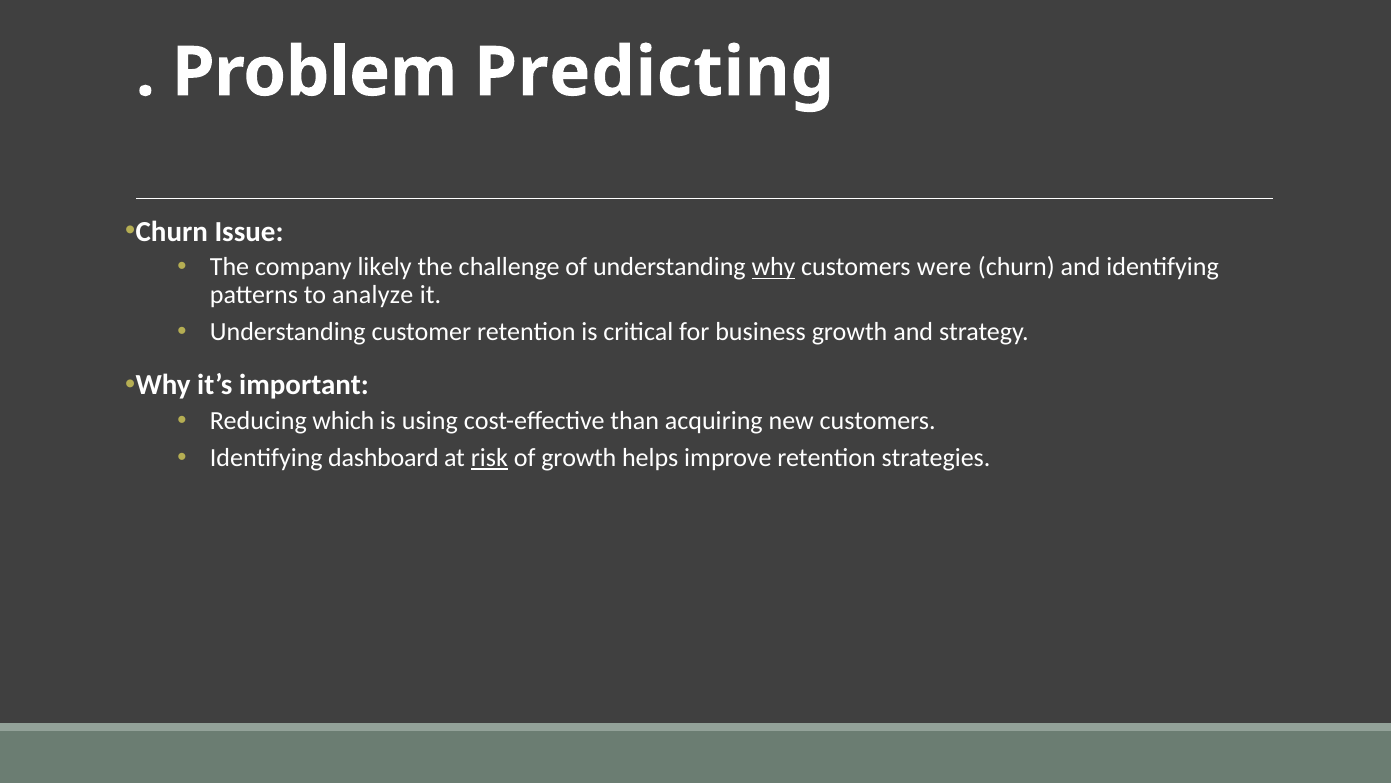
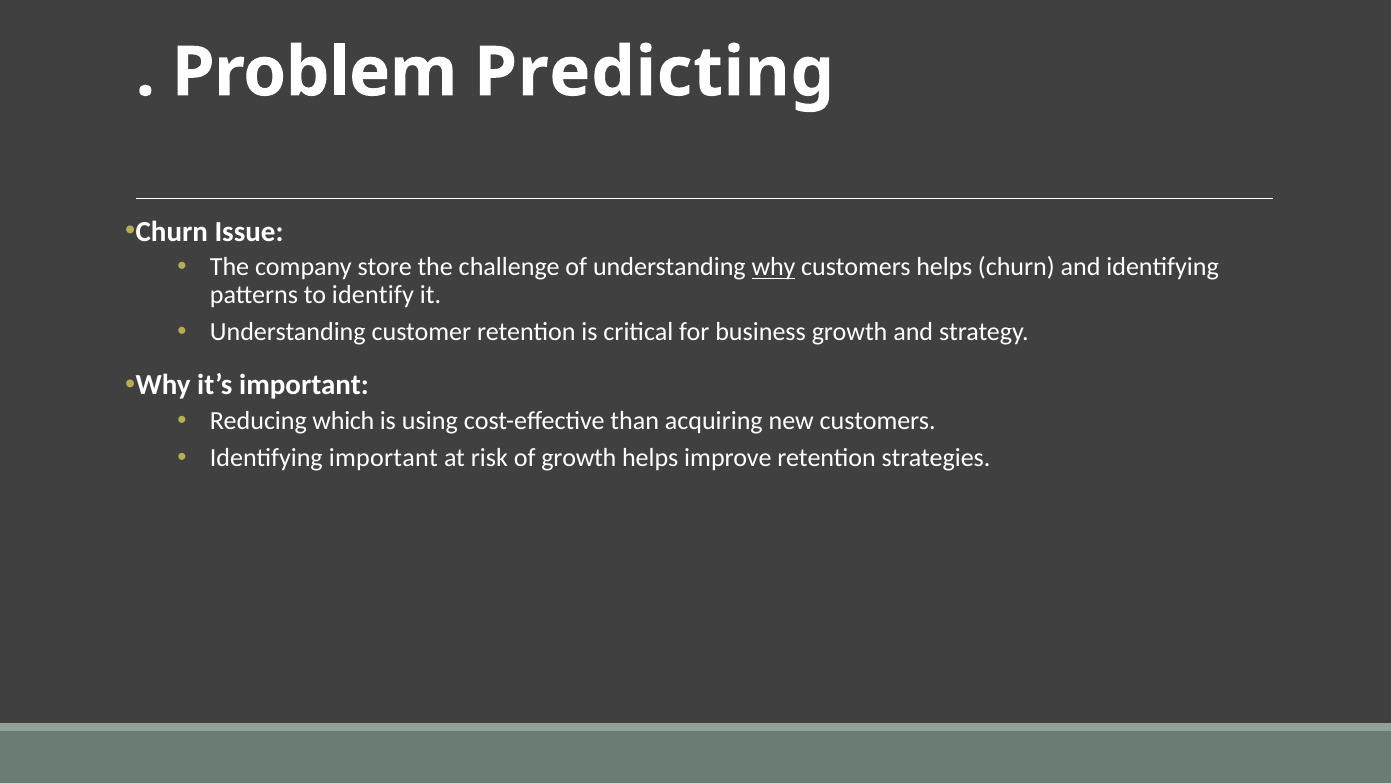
likely: likely -> store (385, 267)
customers were: were -> helps (944, 267)
analyze: analyze -> identify (373, 295)
Identifying dashboard: dashboard -> important (383, 457)
risk underline: present -> none (489, 457)
